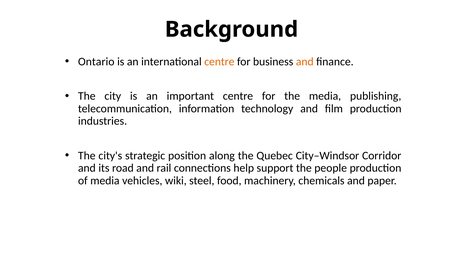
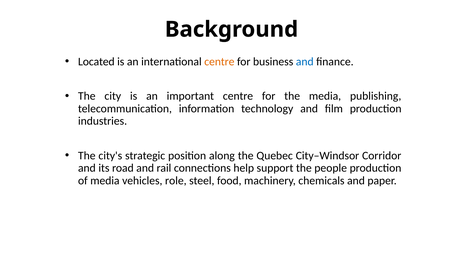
Ontario: Ontario -> Located (96, 62)
and colour: orange -> blue (305, 62)
wiki: wiki -> role (176, 181)
